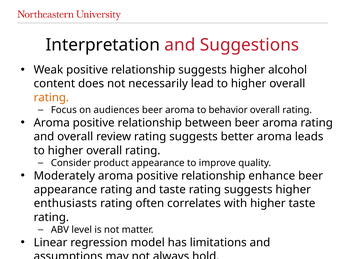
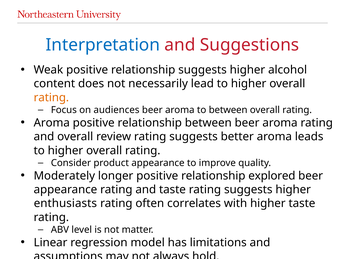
Interpretation colour: black -> blue (103, 45)
to behavior: behavior -> between (228, 110)
Moderately aroma: aroma -> longer (116, 176)
enhance: enhance -> explored (272, 176)
